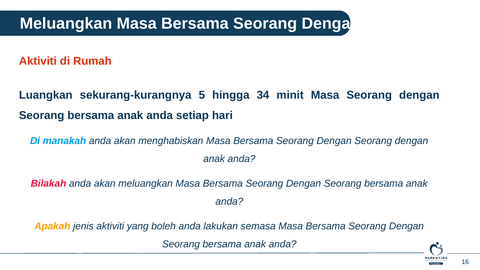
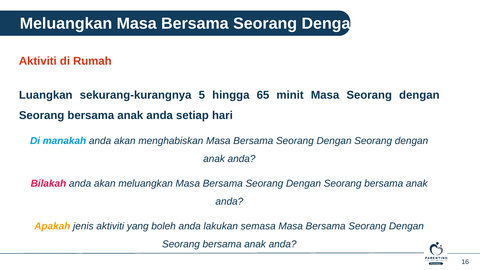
34: 34 -> 65 (263, 95)
